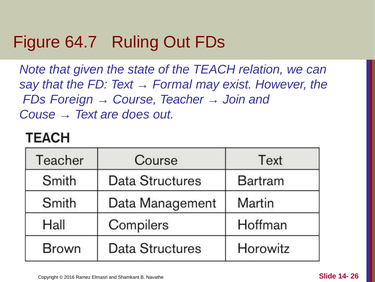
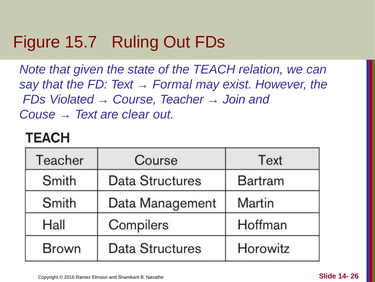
64.7: 64.7 -> 15.7 (81, 42)
Foreign: Foreign -> Violated (72, 99)
does: does -> clear (136, 114)
